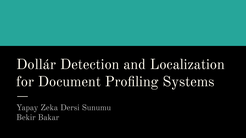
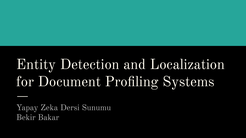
Dollár: Dollár -> Entity (36, 65)
